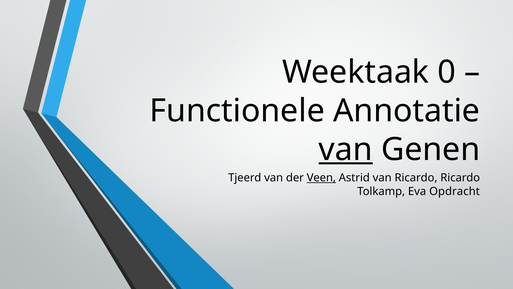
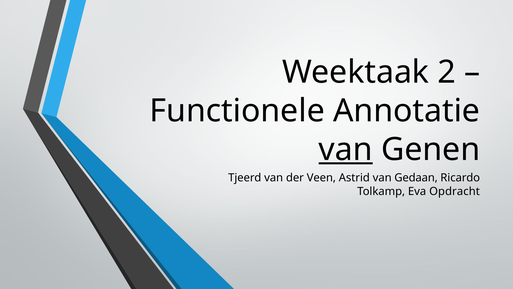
0: 0 -> 2 (447, 72)
Veen underline: present -> none (321, 178)
van Ricardo: Ricardo -> Gedaan (416, 178)
